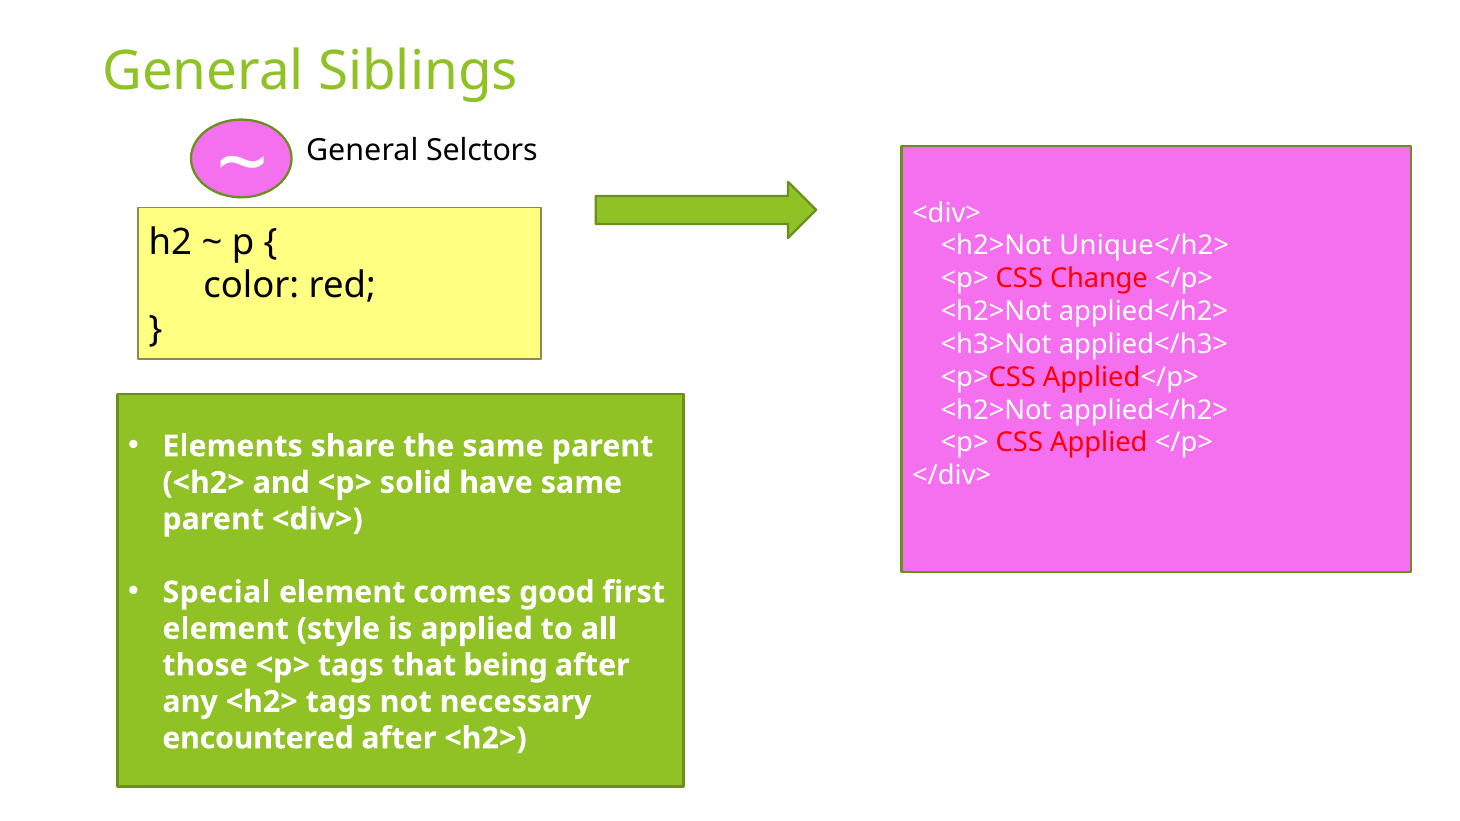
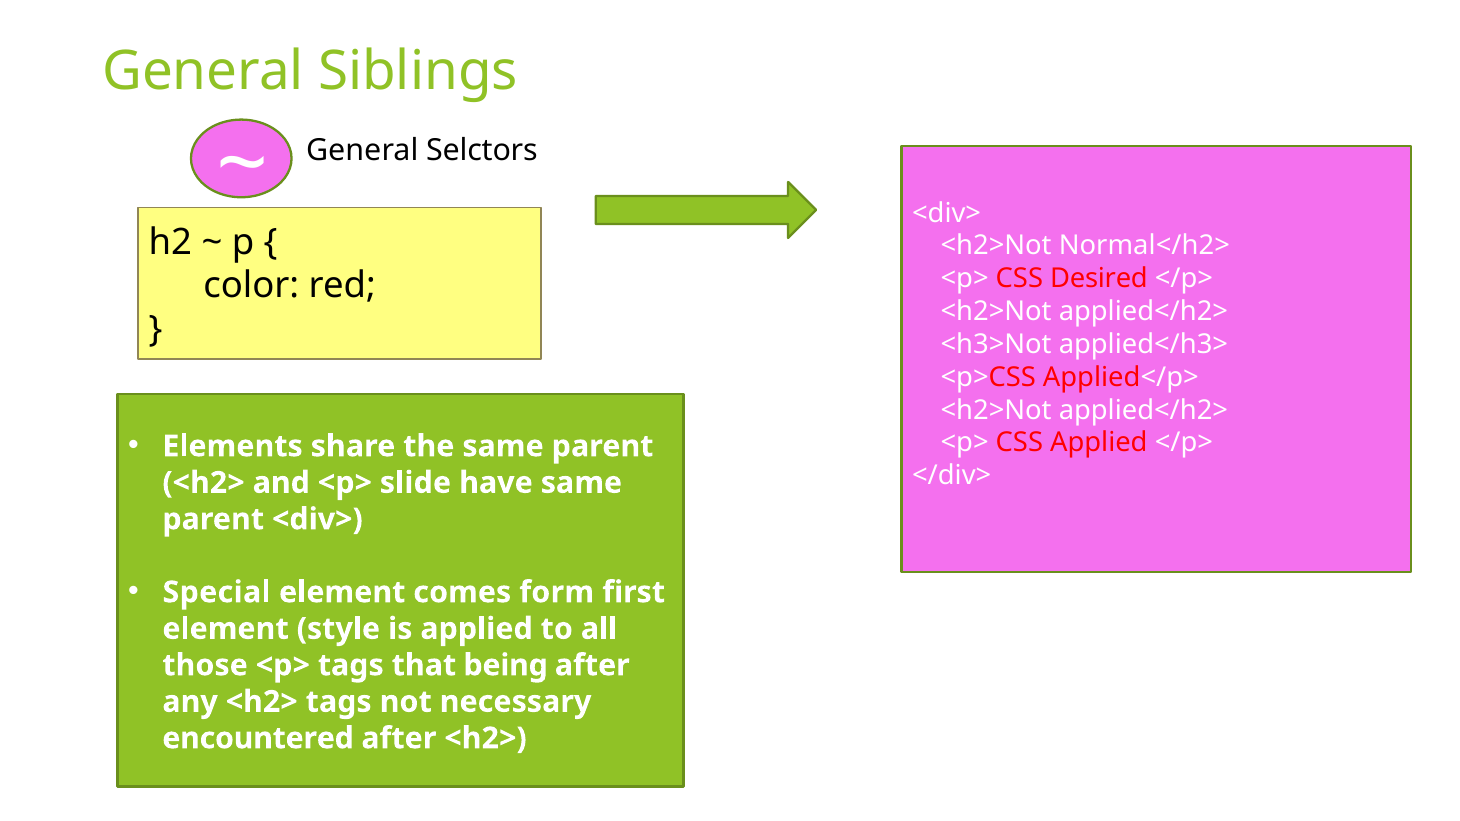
Unique</h2>: Unique</h2> -> Normal</h2> (1144, 246)
Change: Change -> Desired (1099, 279)
solid: solid -> slide (415, 483)
good: good -> form (557, 592)
